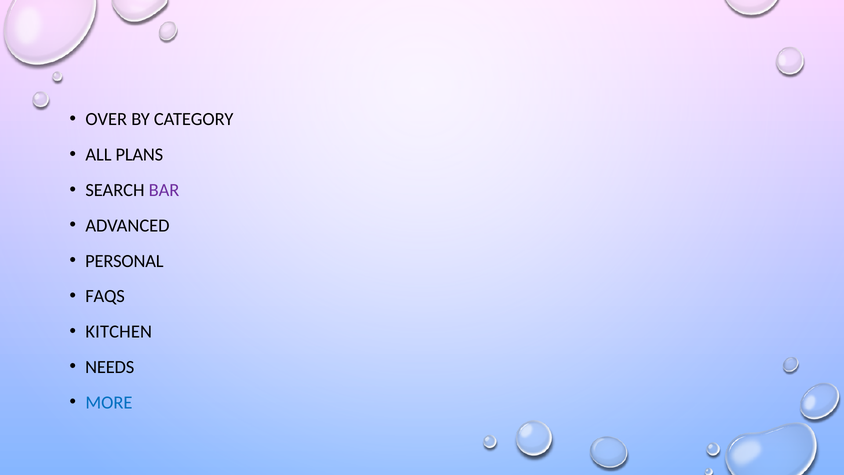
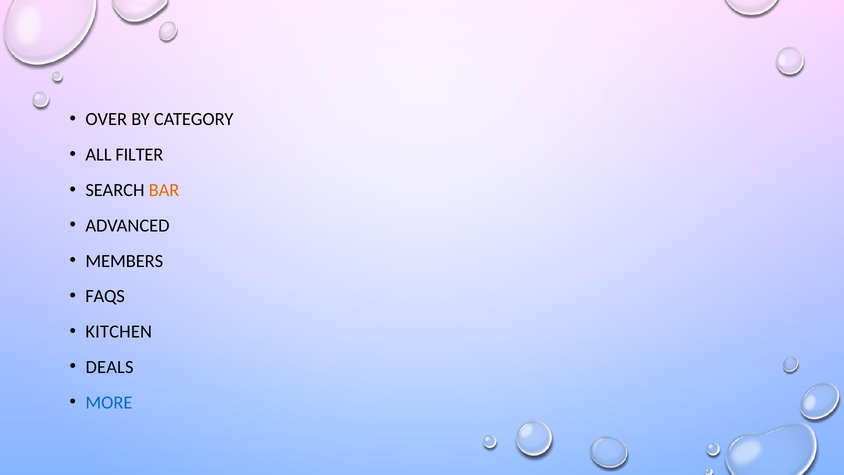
PLANS: PLANS -> FILTER (139, 155)
BAR colour: purple -> orange (164, 190)
PERSONAL: PERSONAL -> MEMBERS (124, 261)
NEEDS: NEEDS -> DEALS (110, 367)
